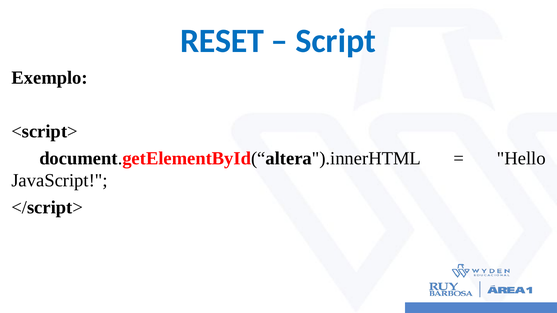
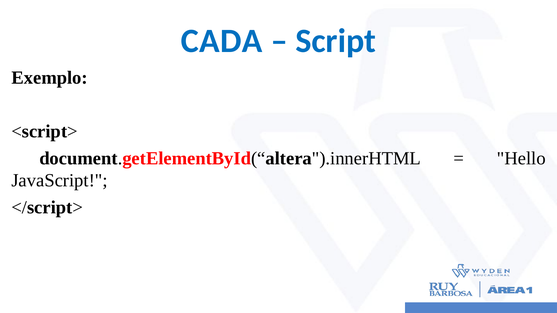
RESET: RESET -> CADA (222, 41)
